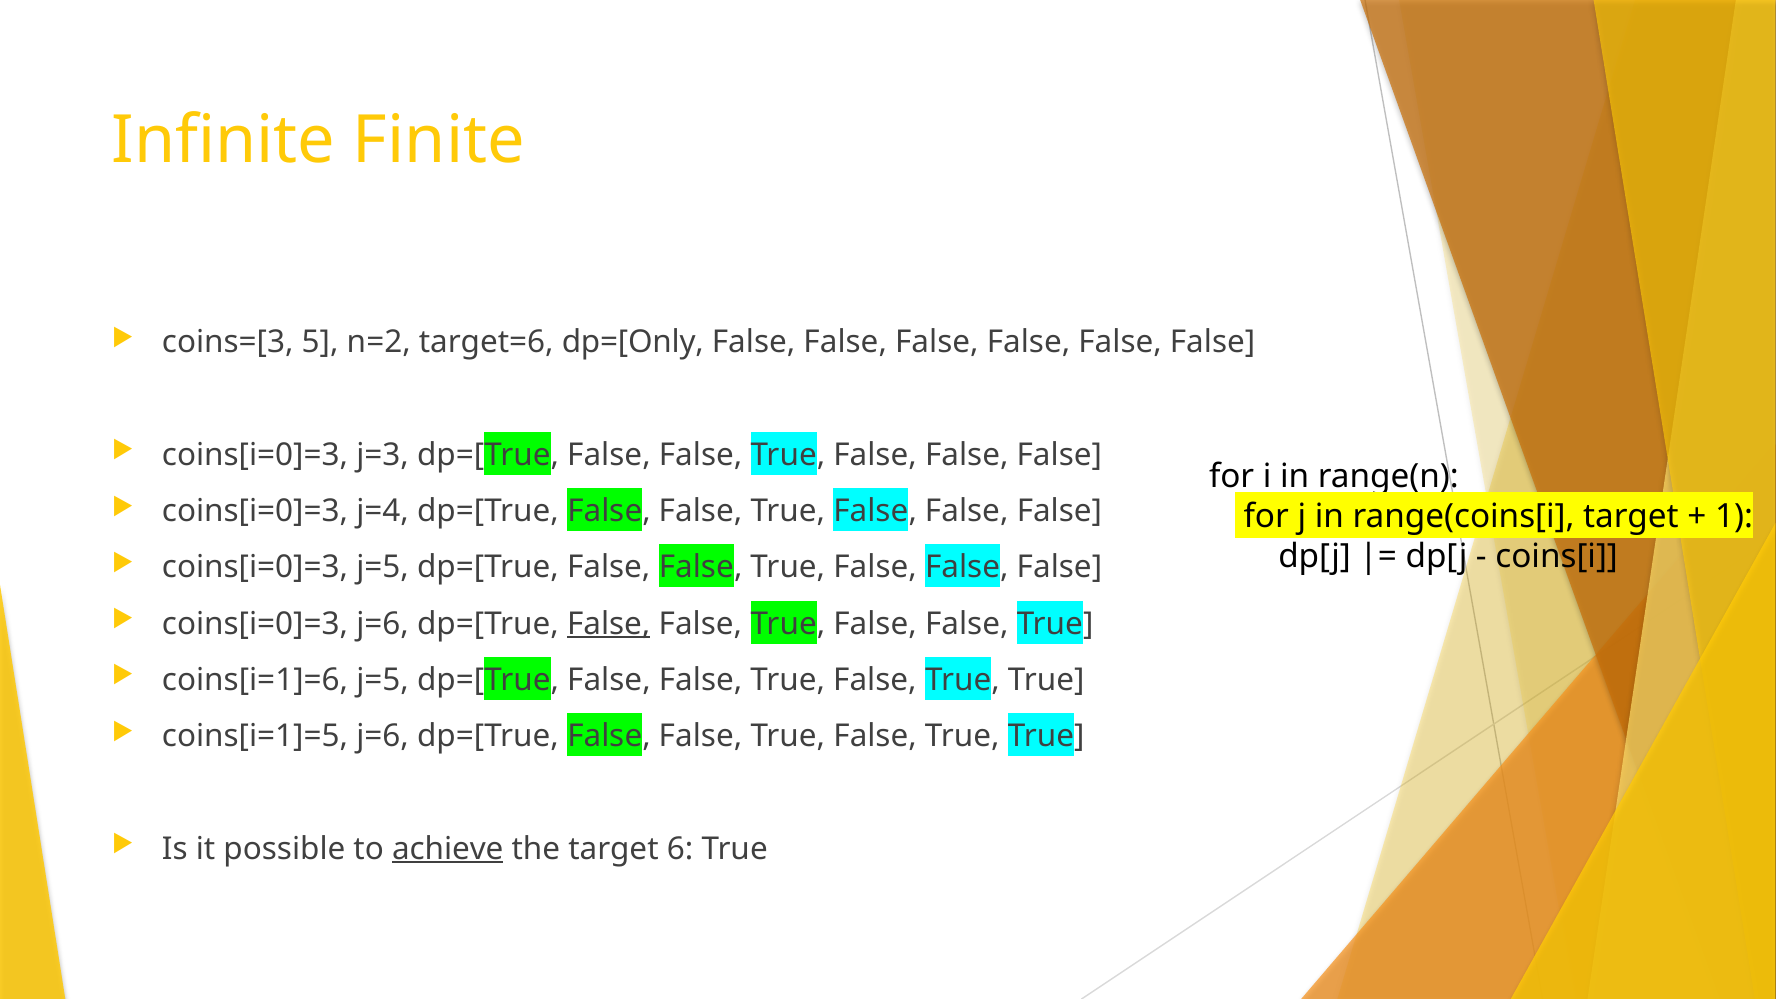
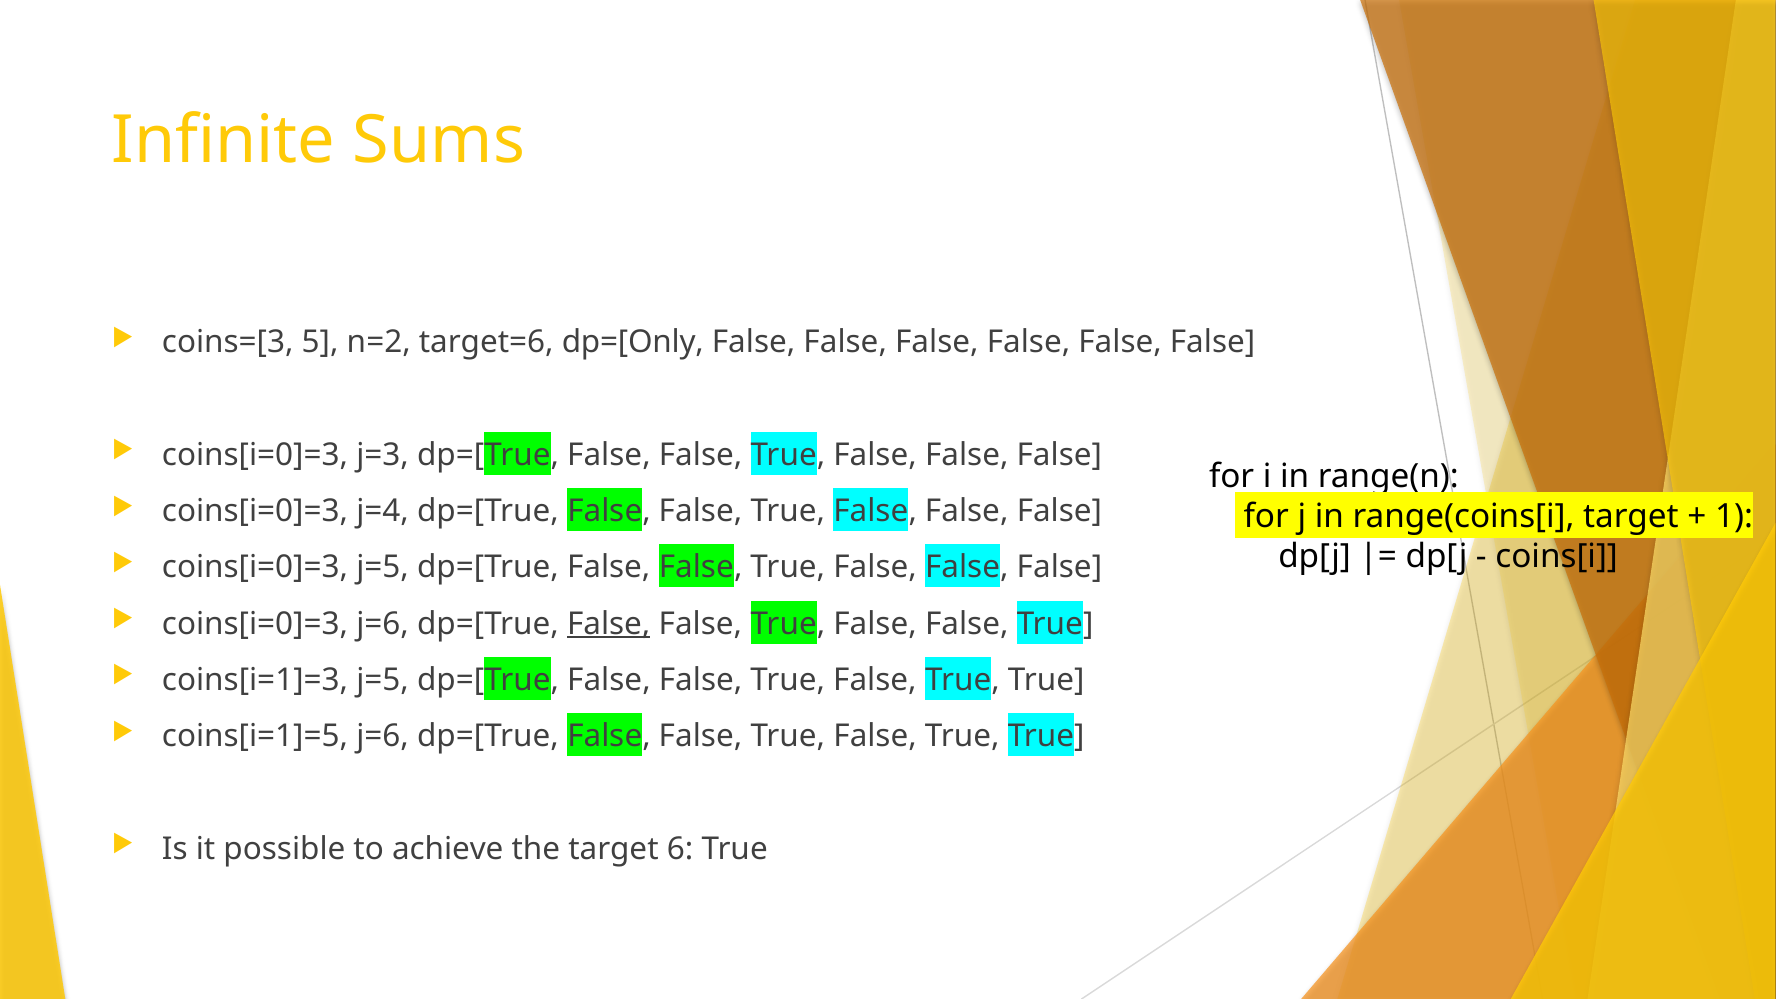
Finite: Finite -> Sums (439, 140)
coins[i=1]=6: coins[i=1]=6 -> coins[i=1]=3 (255, 680)
achieve underline: present -> none (448, 849)
